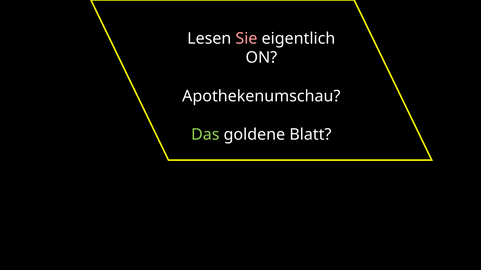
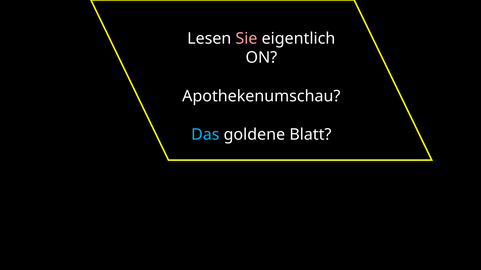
Das colour: light green -> light blue (205, 135)
